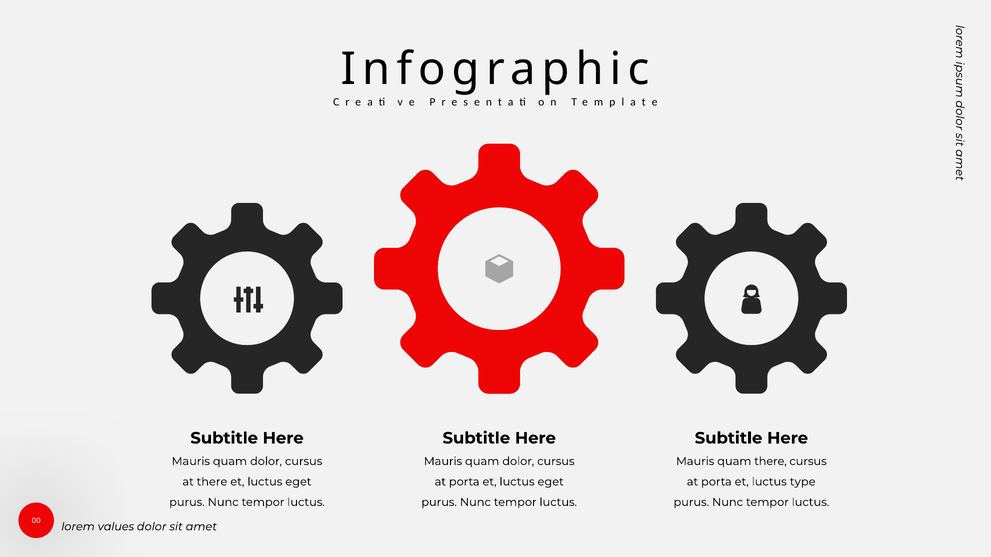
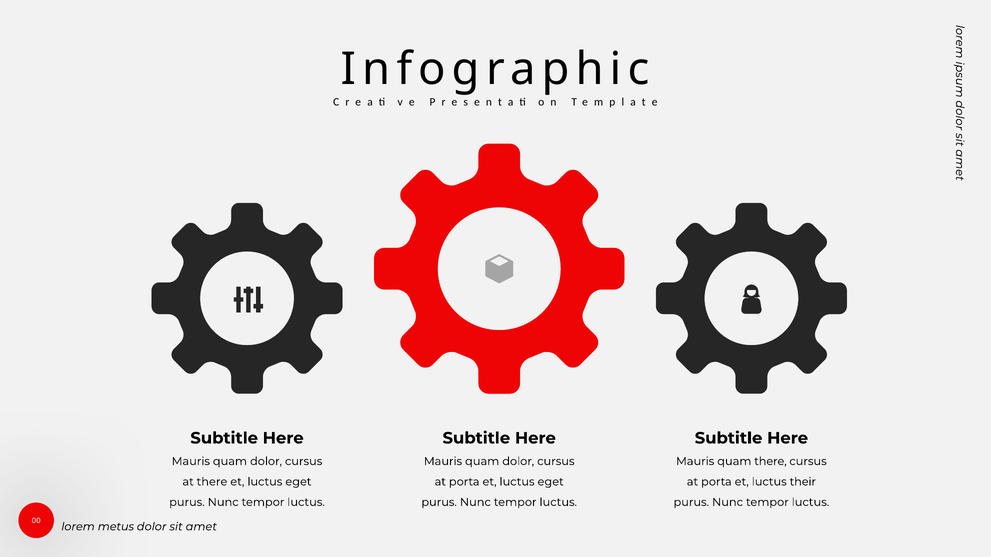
type: type -> their (803, 482)
values: values -> metus (116, 527)
